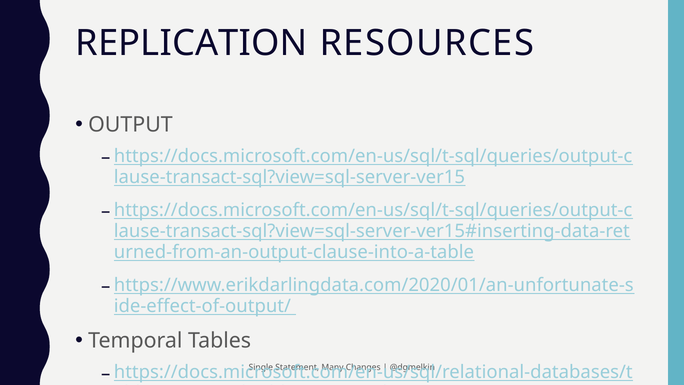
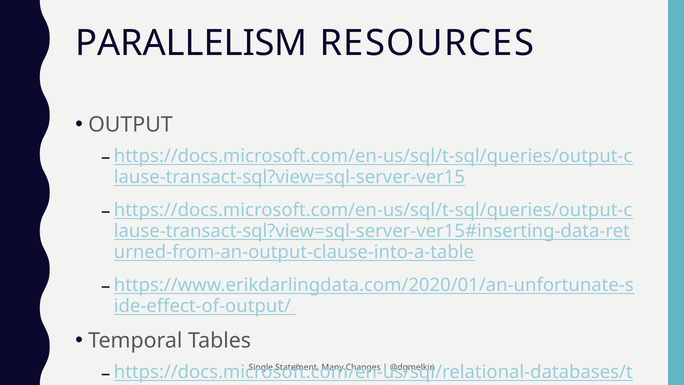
REPLICATION: REPLICATION -> PARALLELISM (191, 43)
